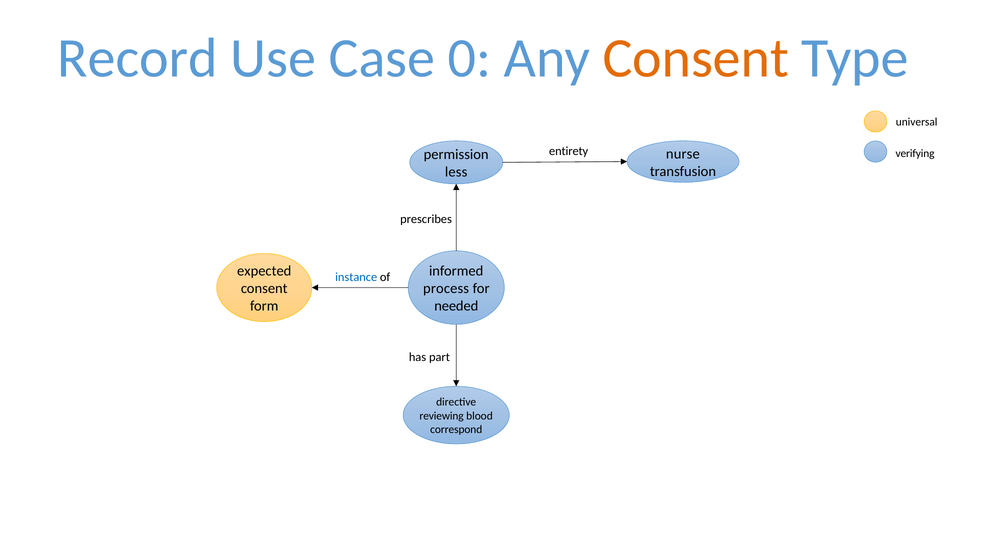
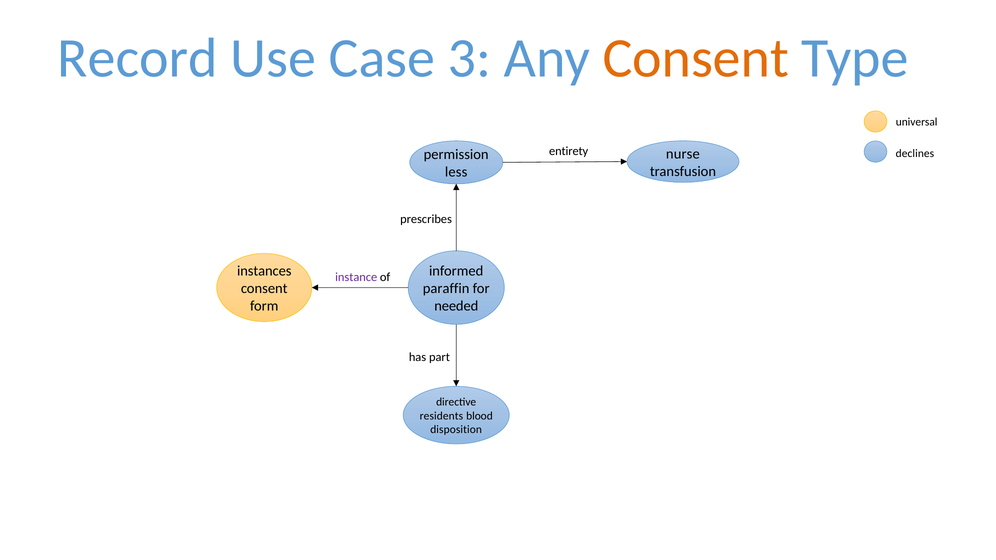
0: 0 -> 3 (469, 58)
verifying: verifying -> declines (915, 154)
expected: expected -> instances (264, 271)
instance colour: blue -> purple (356, 277)
process: process -> paraffin (446, 289)
reviewing: reviewing -> residents (441, 416)
correspond: correspond -> disposition (456, 430)
